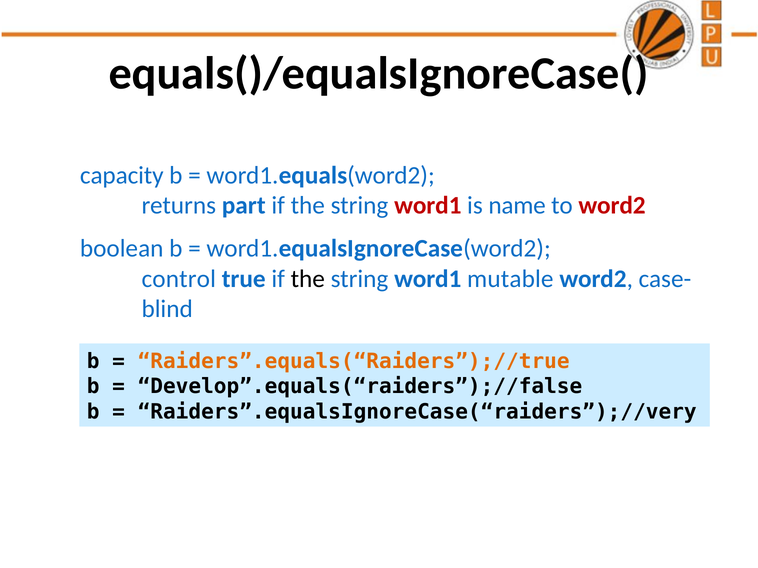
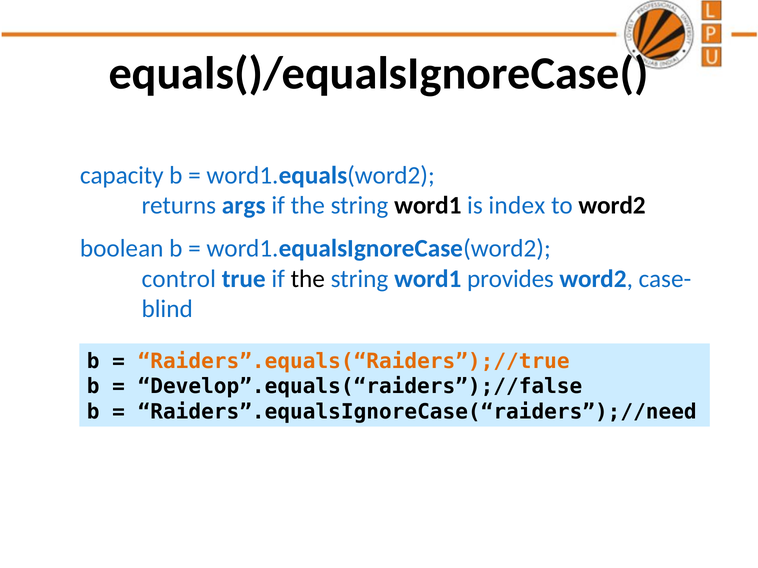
part: part -> args (244, 206)
word1 colour: red -> black (428, 206)
name: name -> index (517, 206)
word2 colour: red -> black (612, 206)
mutable: mutable -> provides (510, 279)
Raiders”.equalsIgnoreCase(“raiders”);//very: Raiders”.equalsIgnoreCase(“raiders”);//very -> Raiders”.equalsIgnoreCase(“raiders”);//need (417, 412)
